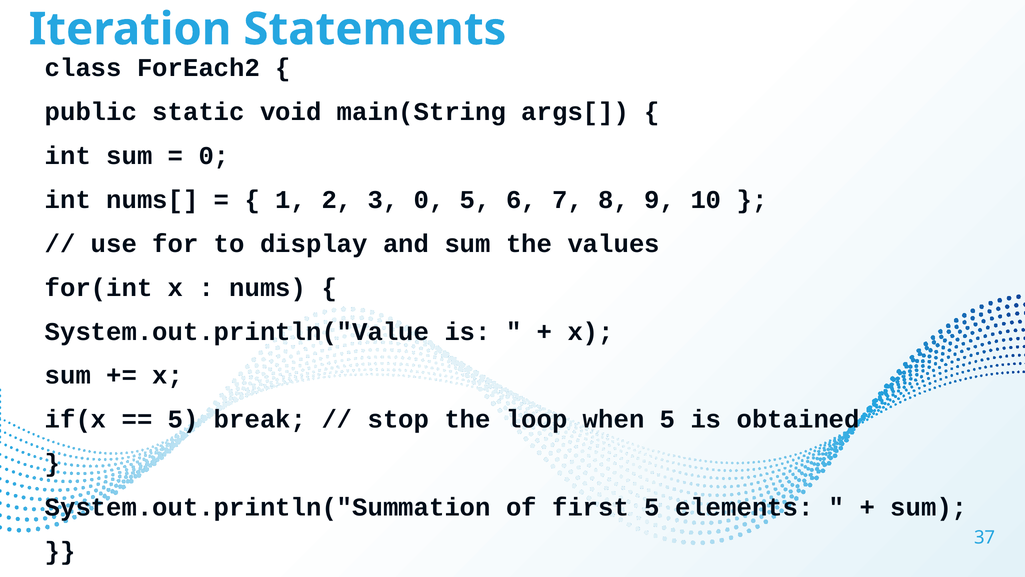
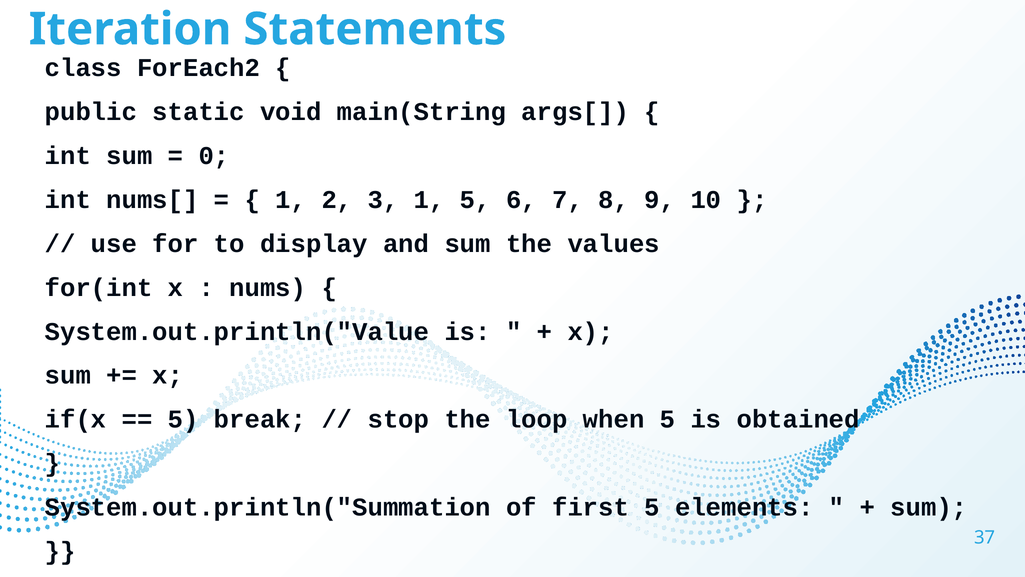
3 0: 0 -> 1 (429, 200)
